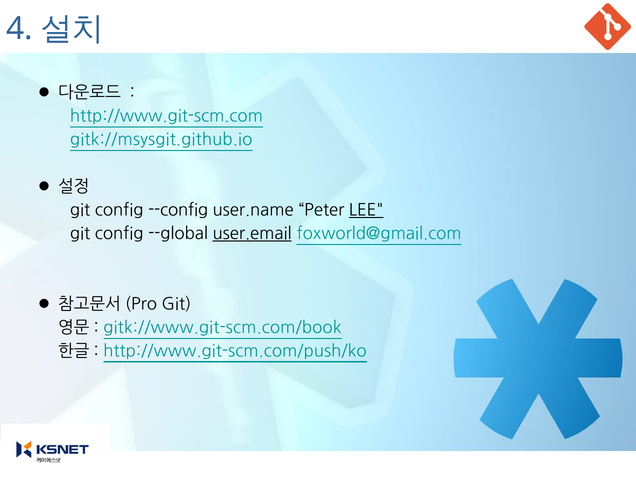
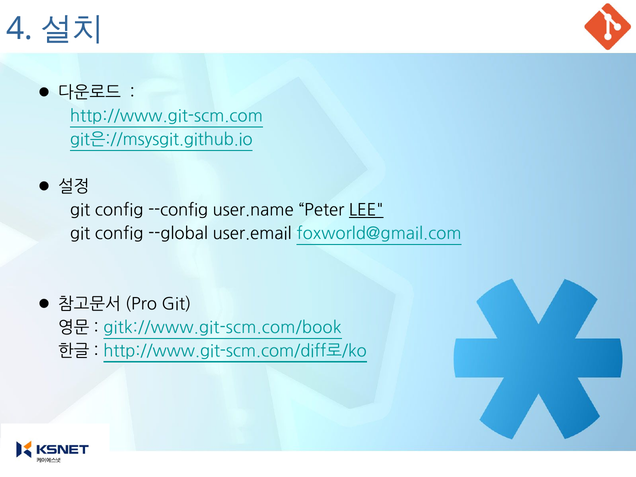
gitk://msysgit.github.io: gitk://msysgit.github.io -> git은://msysgit.github.io (161, 140)
user.email underline: present -> none (252, 234)
http://www.git-scm.com/push/ko: http://www.git-scm.com/push/ko -> http://www.git-scm.com/diff로/ko (235, 351)
